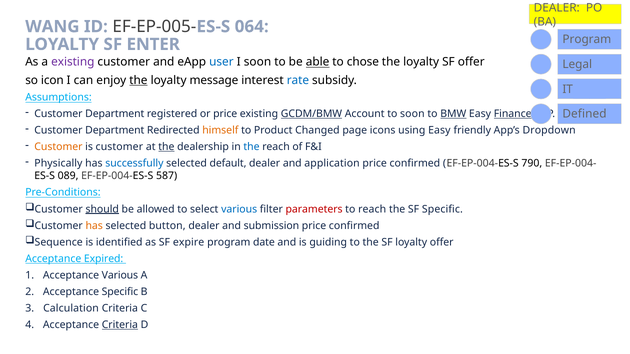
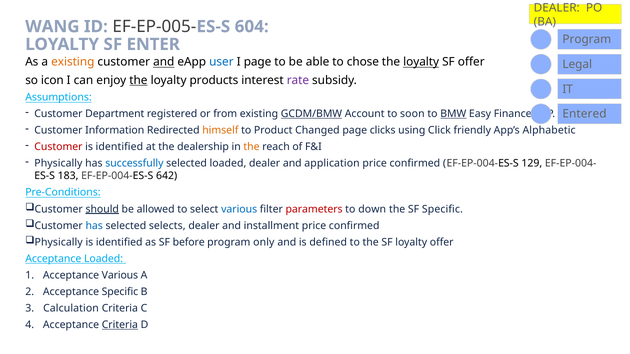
064: 064 -> 604 (252, 27)
existing colour: purple -> orange (73, 62)
and underline: none -> present (164, 62)
I soon: soon -> page (258, 62)
able underline: present -> none (318, 62)
loyalty underline: none -> present (421, 62)
message: message -> products (214, 80)
rate colour: blue -> purple (298, 80)
or price: price -> from (225, 114)
Finance underline: present -> none (513, 114)
Defined: Defined -> Entered (584, 114)
Department: Department -> Information (115, 131)
icons: icons -> clicks (383, 131)
using Easy: Easy -> Click (439, 131)
Dropdown: Dropdown -> Alphabetic (549, 131)
Customer colour: orange -> red (58, 147)
customer: customer -> identified (119, 147)
the underline: present -> none (166, 147)
the colour: blue -> orange (252, 147)
selected default: default -> loaded (228, 164)
790: 790 -> 129 (532, 164)
089: 089 -> 183 (68, 176)
587: 587 -> 642 (167, 176)
to reach: reach -> down (372, 209)
has colour: orange -> blue (94, 226)
button: button -> selects (167, 226)
submission: submission -> installment (271, 226)
Sequence: Sequence -> Physically (59, 242)
expire: expire -> before (189, 242)
date: date -> only (264, 242)
guiding: guiding -> defined (328, 242)
Acceptance Expired: Expired -> Loaded (104, 259)
